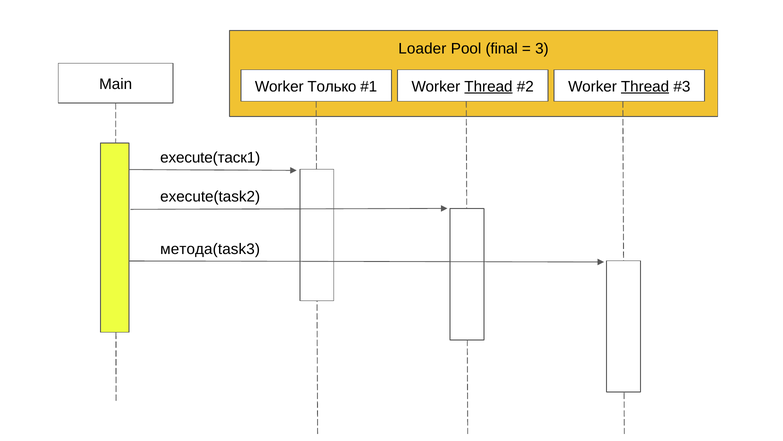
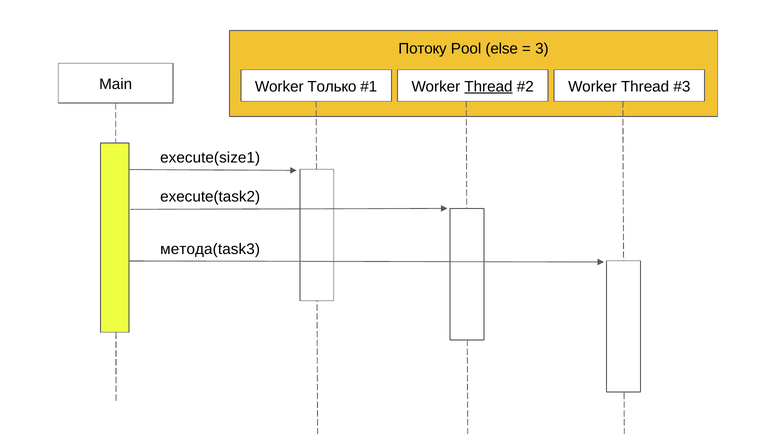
Loader: Loader -> Потоку (423, 49)
final: final -> else (502, 49)
Thread underline: present -> none (645, 86)
execute(таск1: execute(таск1 -> execute(size1 (210, 157)
